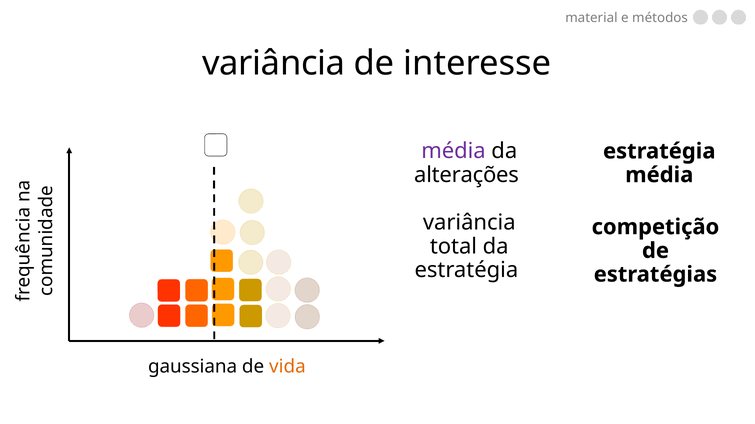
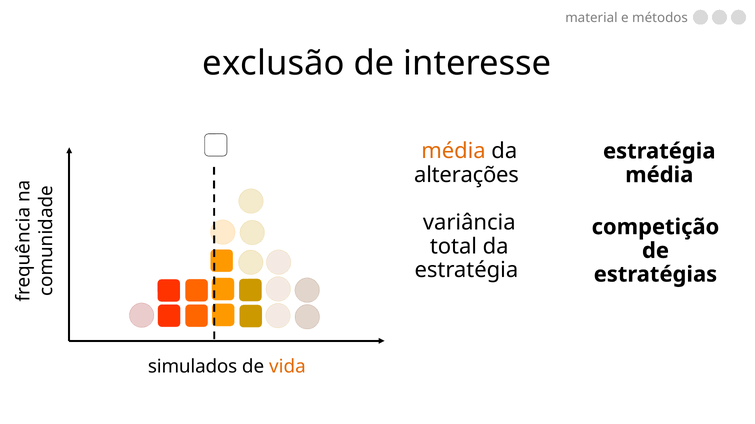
variância: variância -> exclusão (274, 63)
média colour: purple -> orange (453, 151)
gaussiana: gaussiana -> simulados (193, 367)
